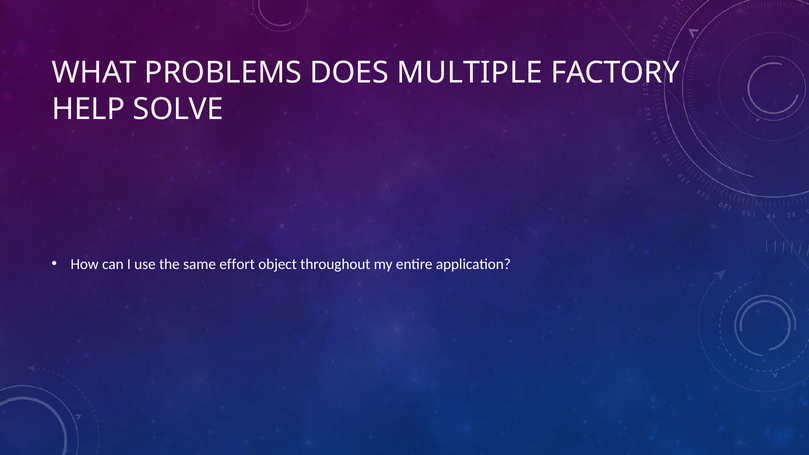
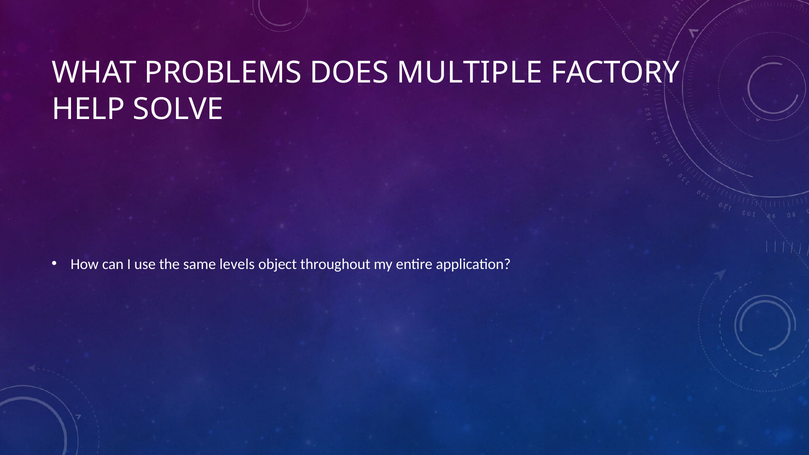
effort: effort -> levels (237, 264)
